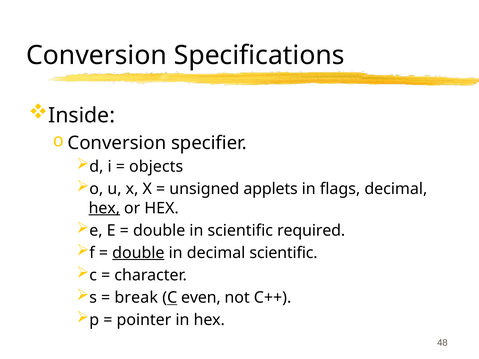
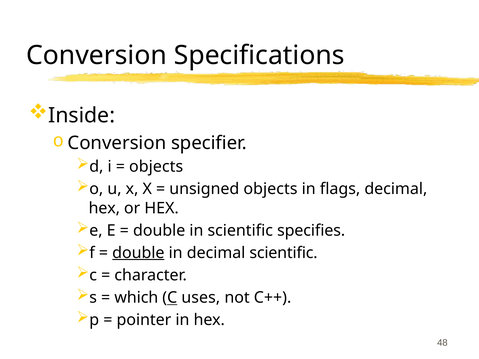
unsigned applets: applets -> objects (270, 189)
hex underline: present -> none (104, 208)
required: required -> specifies (311, 231)
break: break -> which (136, 298)
even: even -> uses (201, 298)
